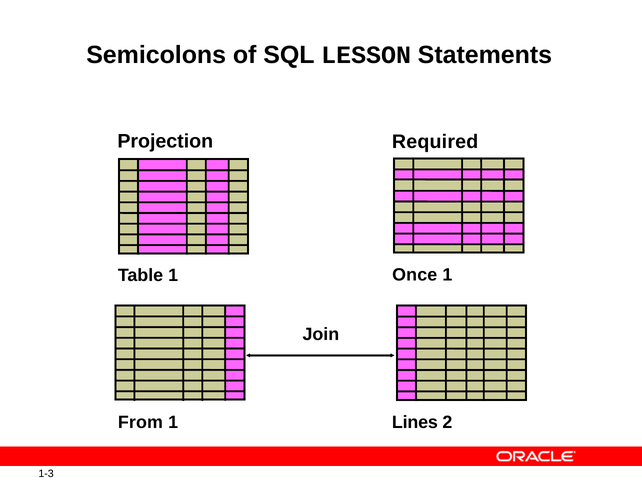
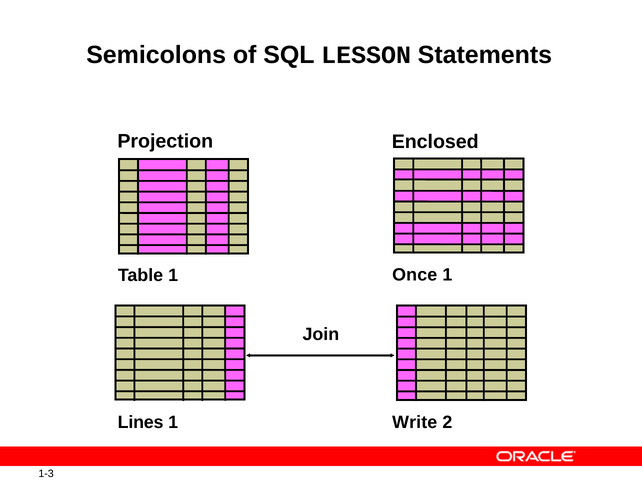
Required: Required -> Enclosed (435, 142)
From: From -> Lines (141, 423)
Lines: Lines -> Write (415, 423)
